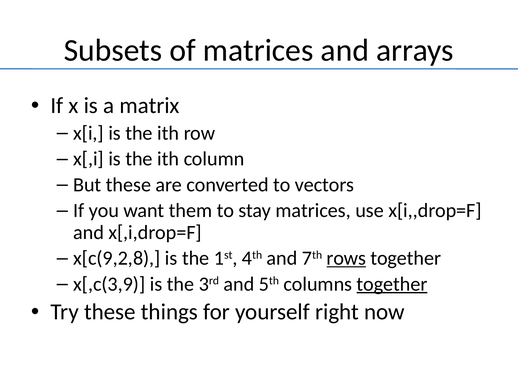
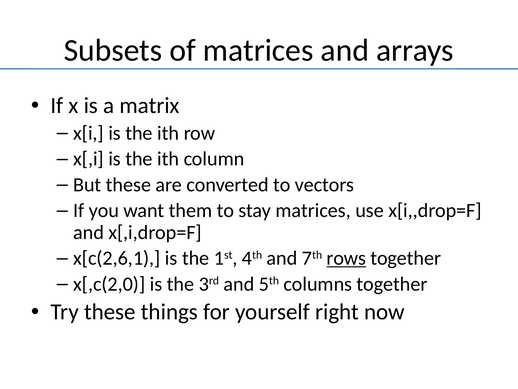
x[c(9,2,8: x[c(9,2,8 -> x[c(2,6,1 (117, 258)
x[,c(3,9: x[,c(3,9 -> x[,c(2,0 (109, 284)
together underline: present -> none (392, 284)
